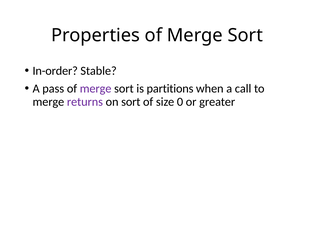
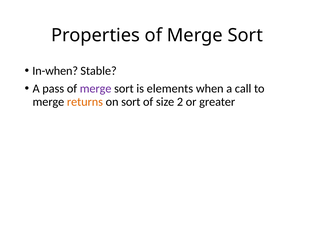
In-order: In-order -> In-when (55, 71)
partitions: partitions -> elements (170, 88)
returns colour: purple -> orange (85, 102)
0: 0 -> 2 (180, 102)
